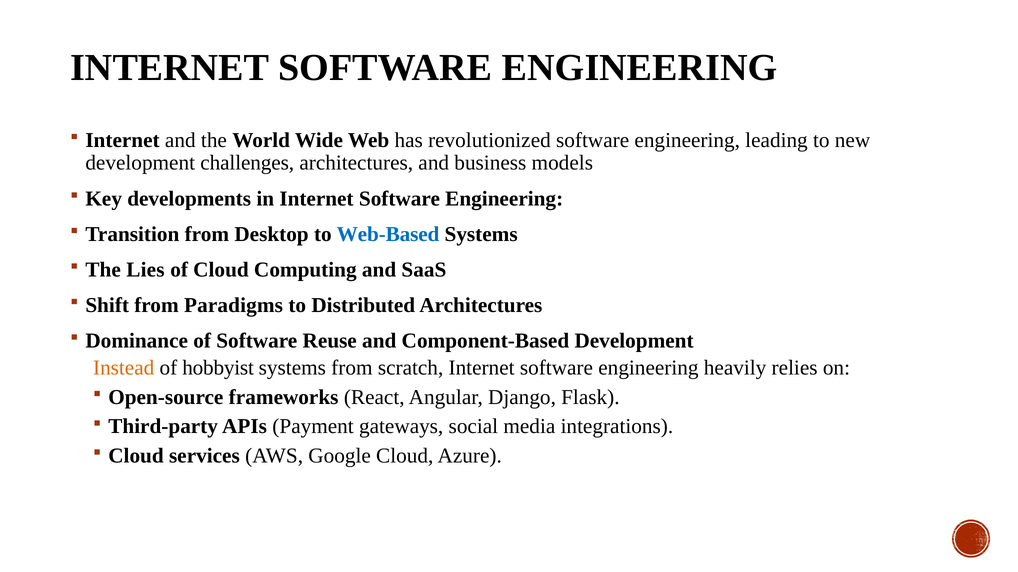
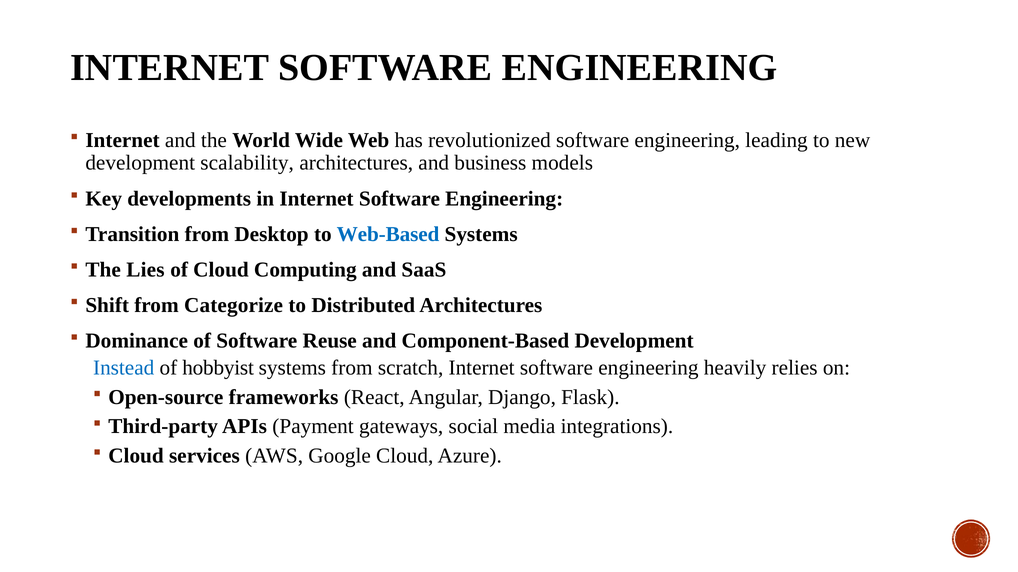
challenges: challenges -> scalability (247, 163)
Paradigms: Paradigms -> Categorize (234, 306)
Instead colour: orange -> blue (124, 368)
